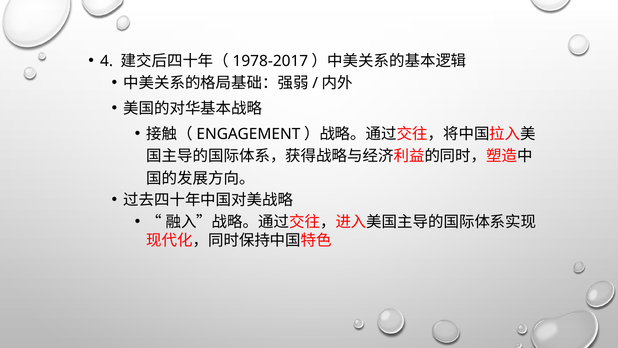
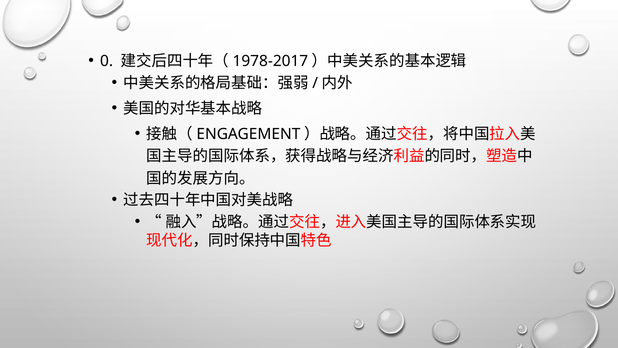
4: 4 -> 0 (107, 61)
